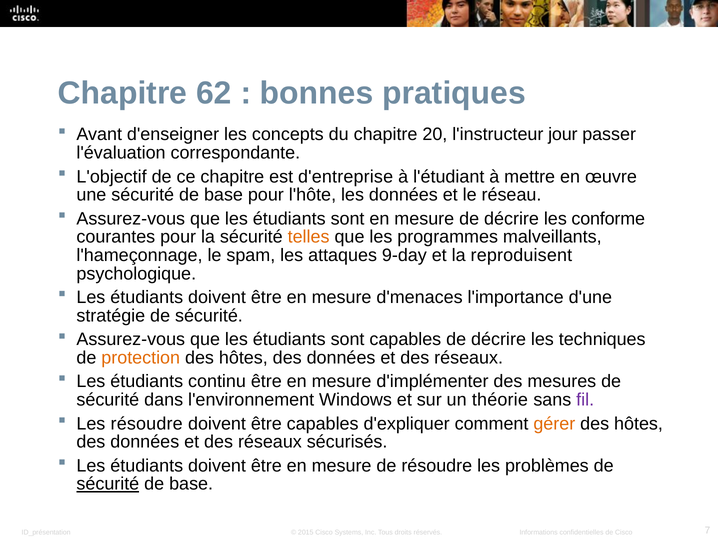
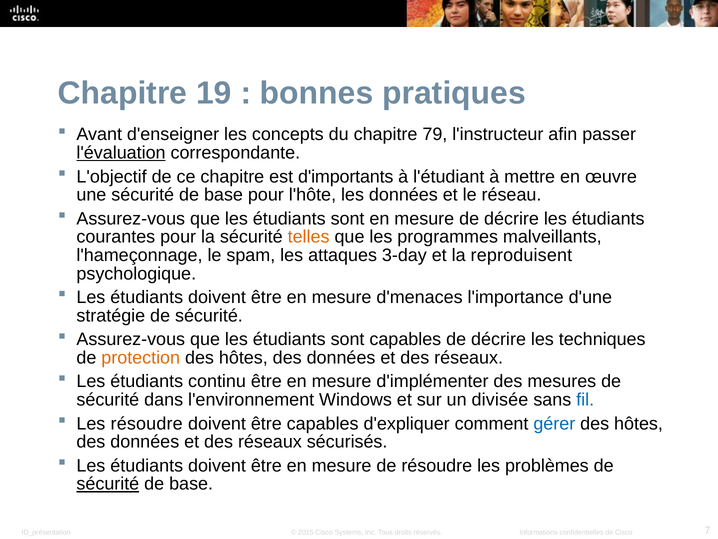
62: 62 -> 19 (214, 93)
20: 20 -> 79 (435, 134)
jour: jour -> afin (563, 134)
l'évaluation underline: none -> present (121, 153)
d'entreprise: d'entreprise -> d'importants (346, 176)
décrire les conforme: conforme -> étudiants (608, 218)
9-day: 9-day -> 3-day (404, 255)
théorie: théorie -> divisée (500, 400)
fil colour: purple -> blue (585, 400)
gérer colour: orange -> blue (554, 423)
